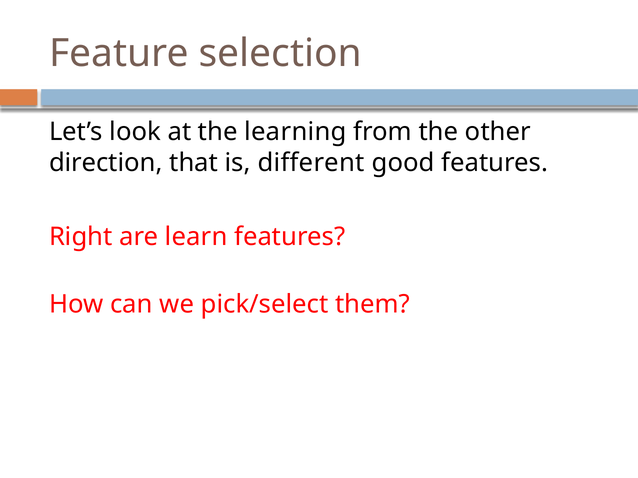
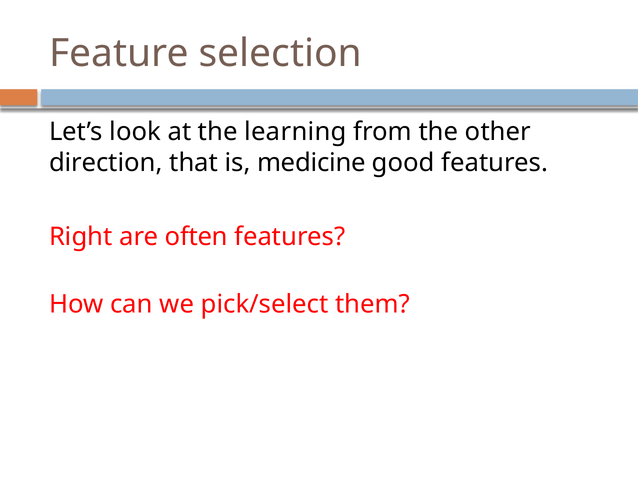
different: different -> medicine (311, 163)
learn: learn -> often (196, 237)
